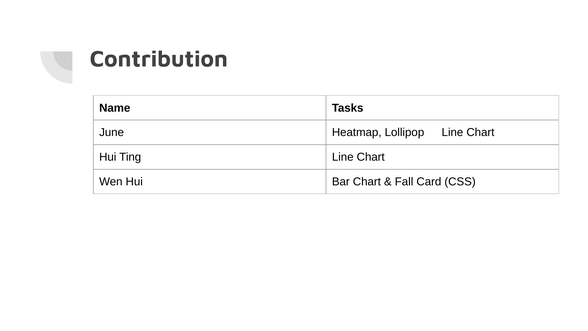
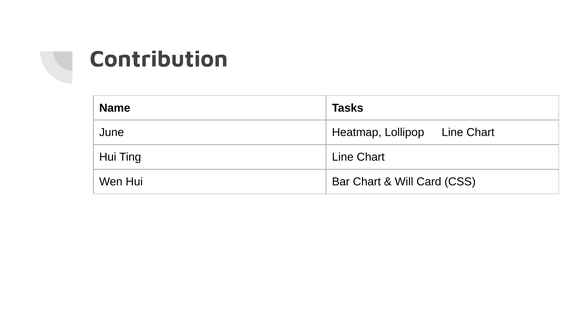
Fall: Fall -> Will (404, 182)
